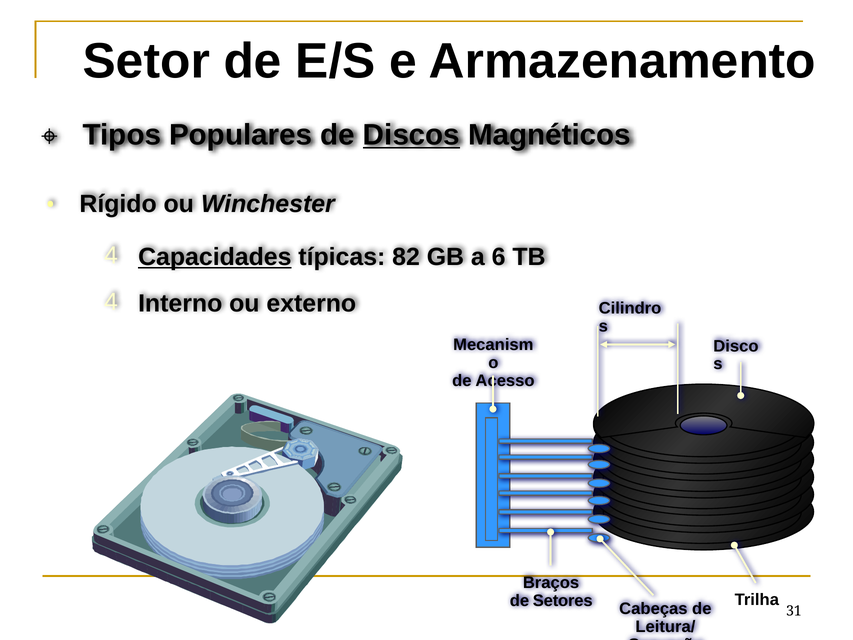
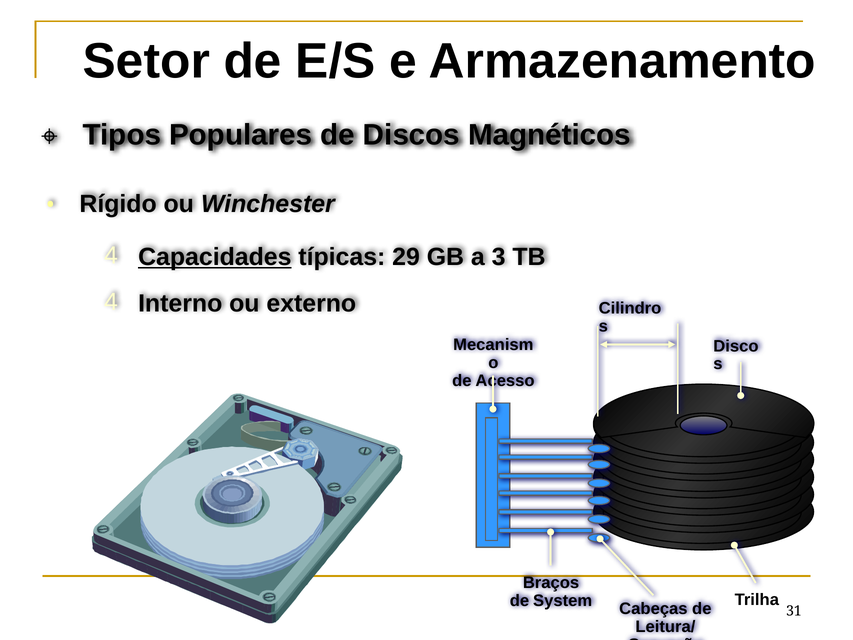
Discos underline: present -> none (411, 135)
82: 82 -> 29 (406, 257)
6: 6 -> 3 (499, 257)
Setores: Setores -> System (563, 600)
